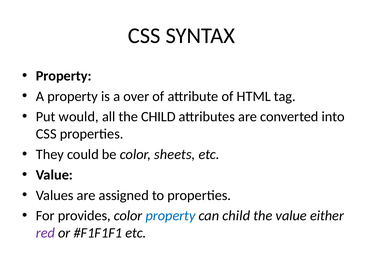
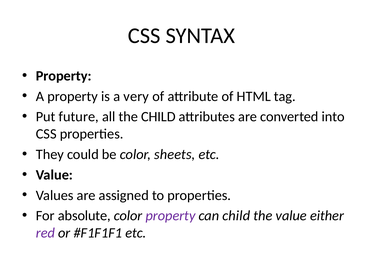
over: over -> very (136, 96)
would: would -> future (79, 117)
provides: provides -> absolute (84, 216)
property colour: blue -> purple (171, 216)
